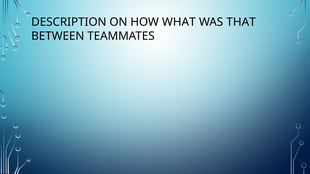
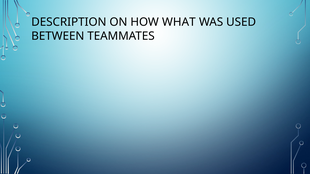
THAT: THAT -> USED (241, 22)
